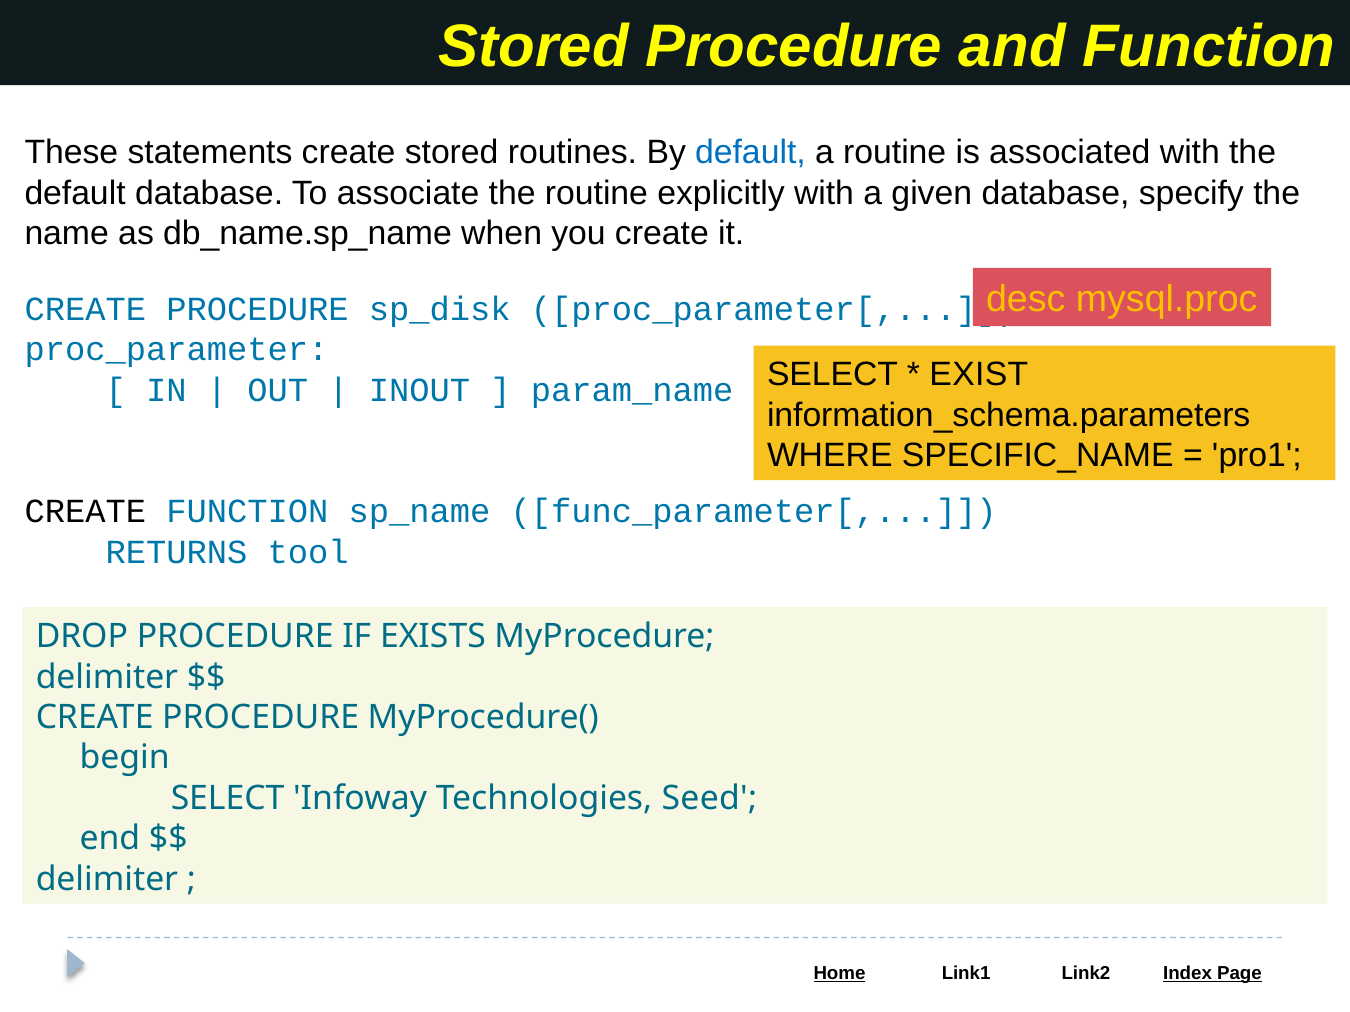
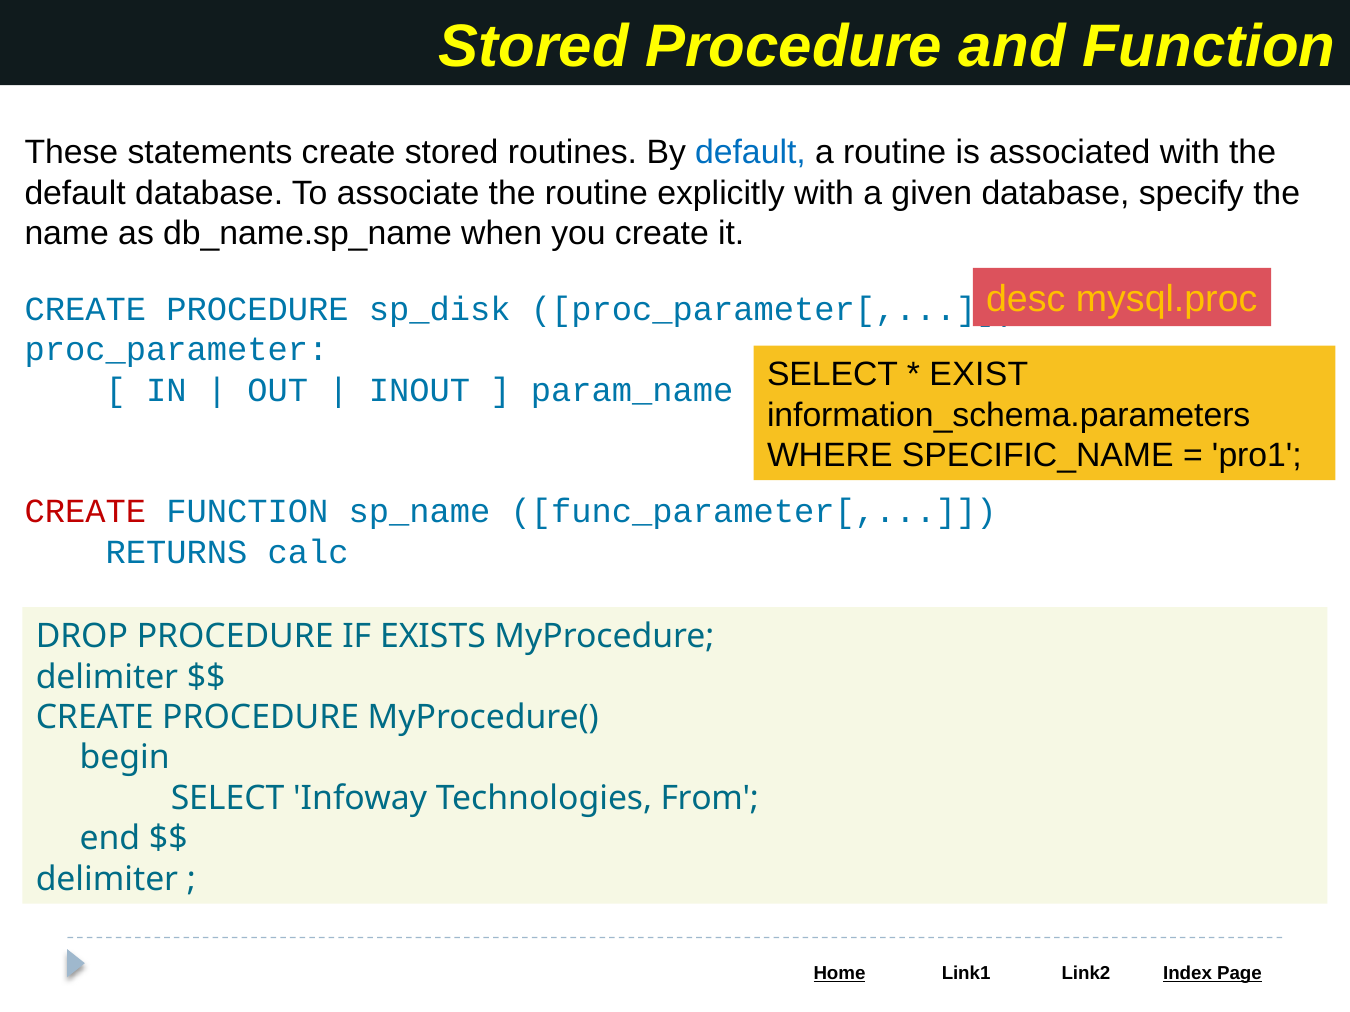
CREATE colour: black -> red (85, 512)
tool: tool -> calc (308, 552)
Seed: Seed -> From (710, 799)
